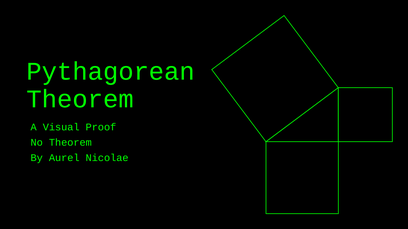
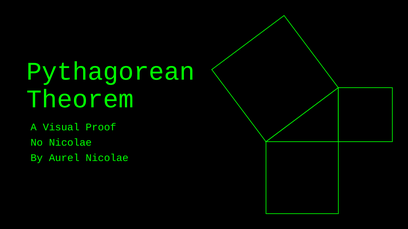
No Theorem: Theorem -> Nicolae (70, 143)
